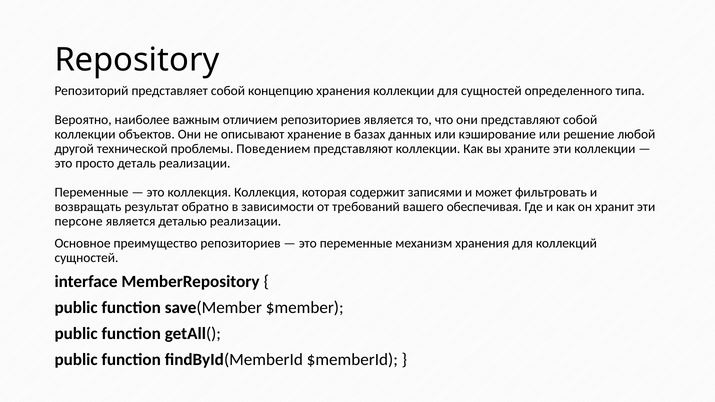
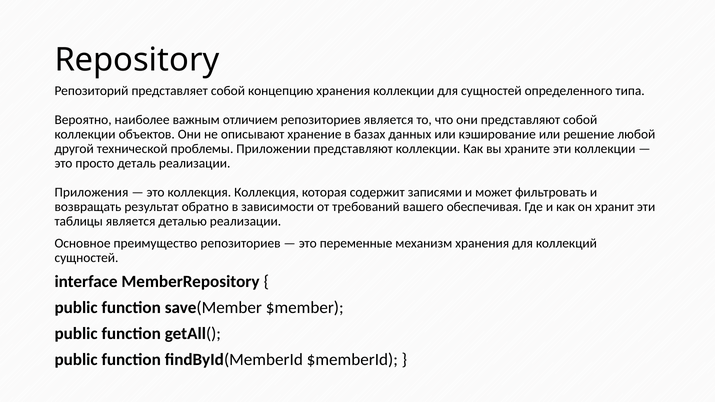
Поведением: Поведением -> Приложении (273, 149)
Переменные: Переменные -> Приложения (91, 192)
персоне: персоне -> таблицы (79, 221)
